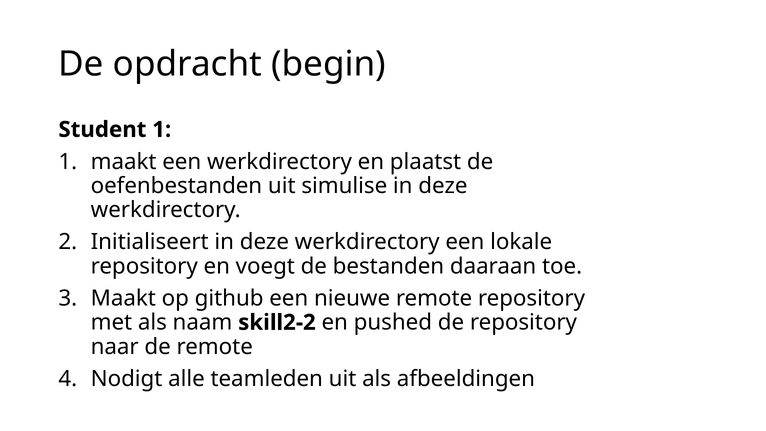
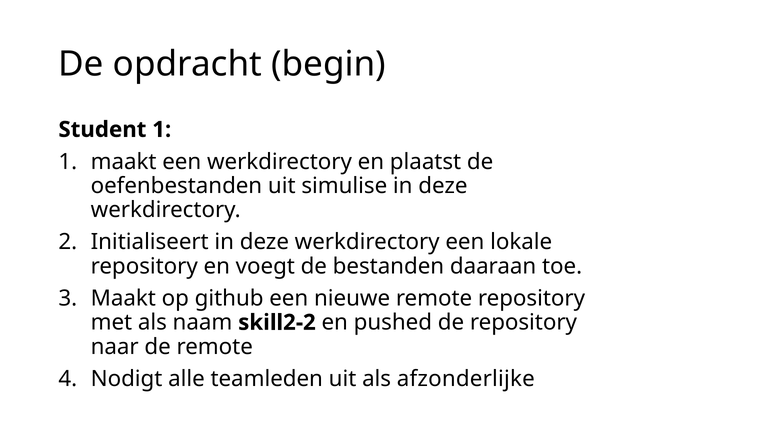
afbeeldingen: afbeeldingen -> afzonderlijke (466, 379)
